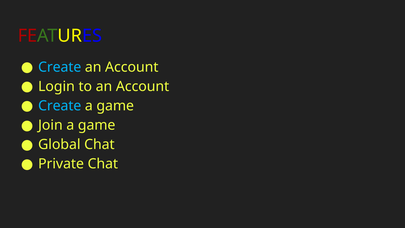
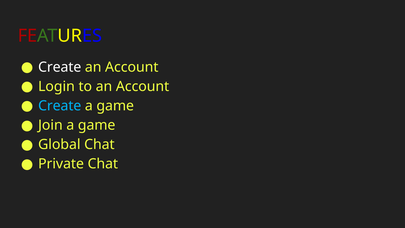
Create colour: light blue -> white (60, 67)
